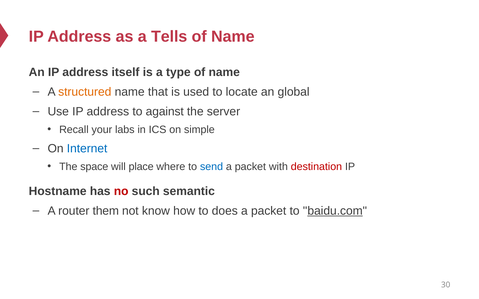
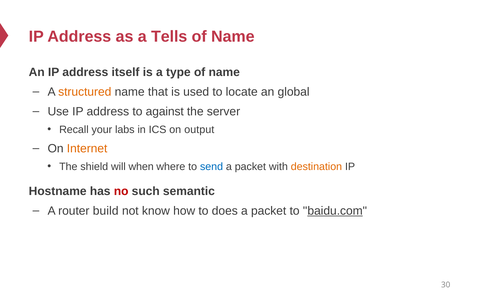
simple: simple -> output (199, 130)
Internet colour: blue -> orange (87, 149)
space: space -> shield (94, 167)
place: place -> when (141, 167)
destination colour: red -> orange (316, 167)
them: them -> build (106, 211)
